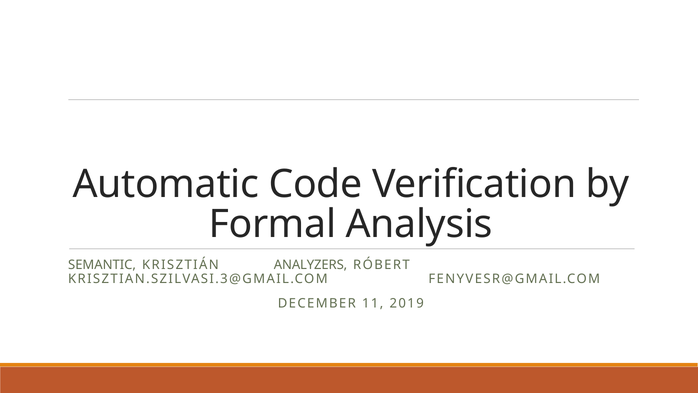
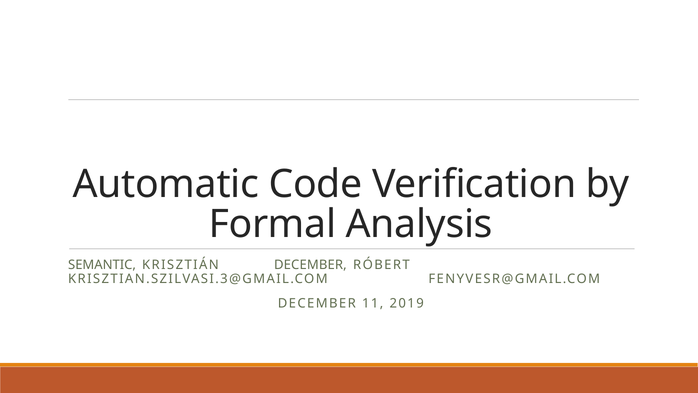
KRISZTIÁN ANALYZERS: ANALYZERS -> DECEMBER (310, 265)
